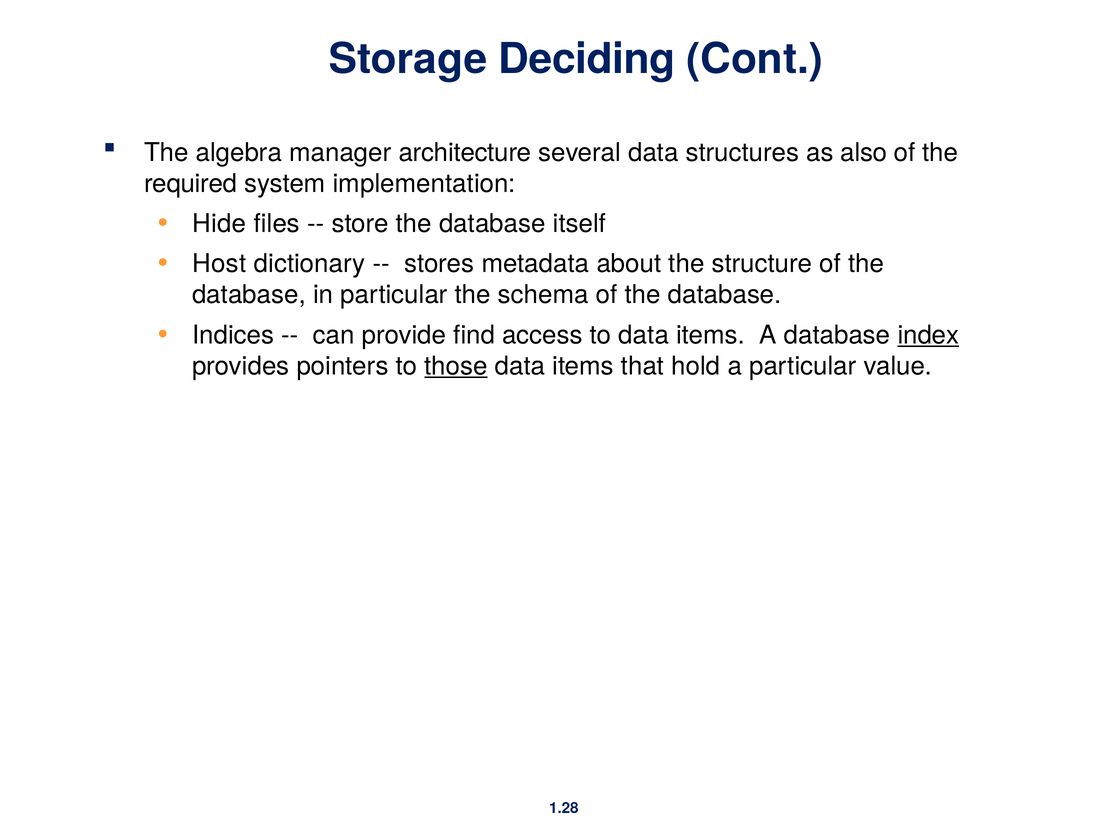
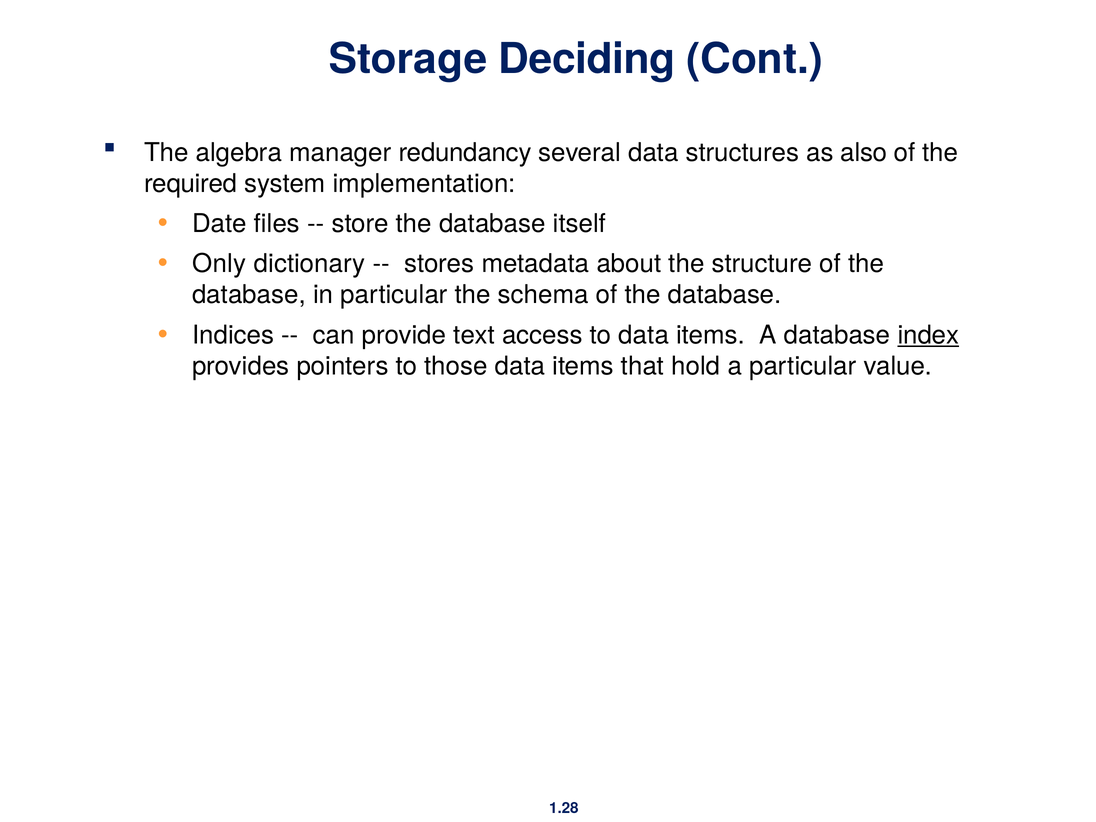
architecture: architecture -> redundancy (465, 153)
Hide: Hide -> Date (219, 224)
Host: Host -> Only (219, 264)
find: find -> text (474, 335)
those underline: present -> none (456, 366)
